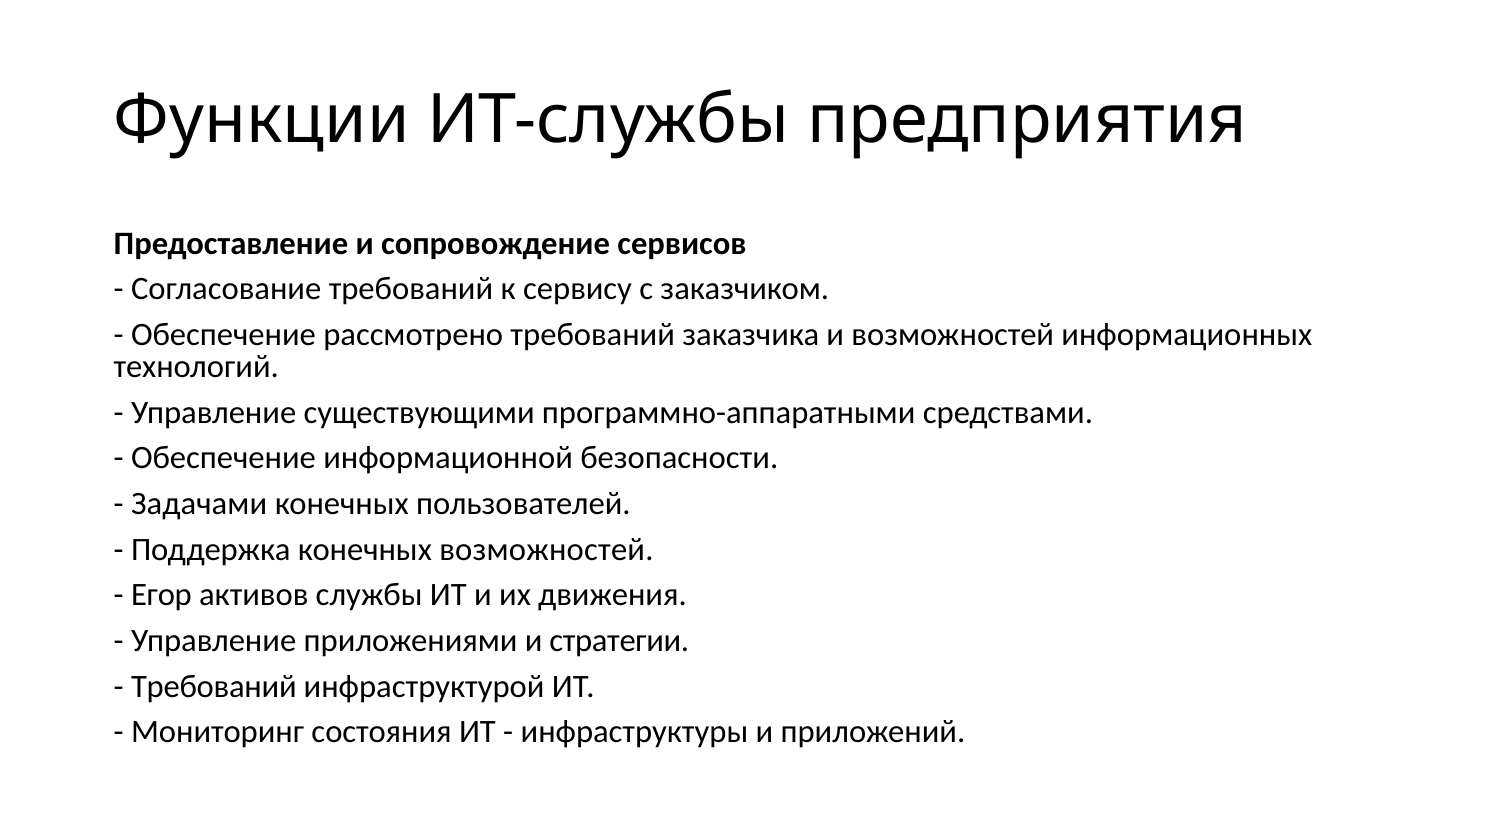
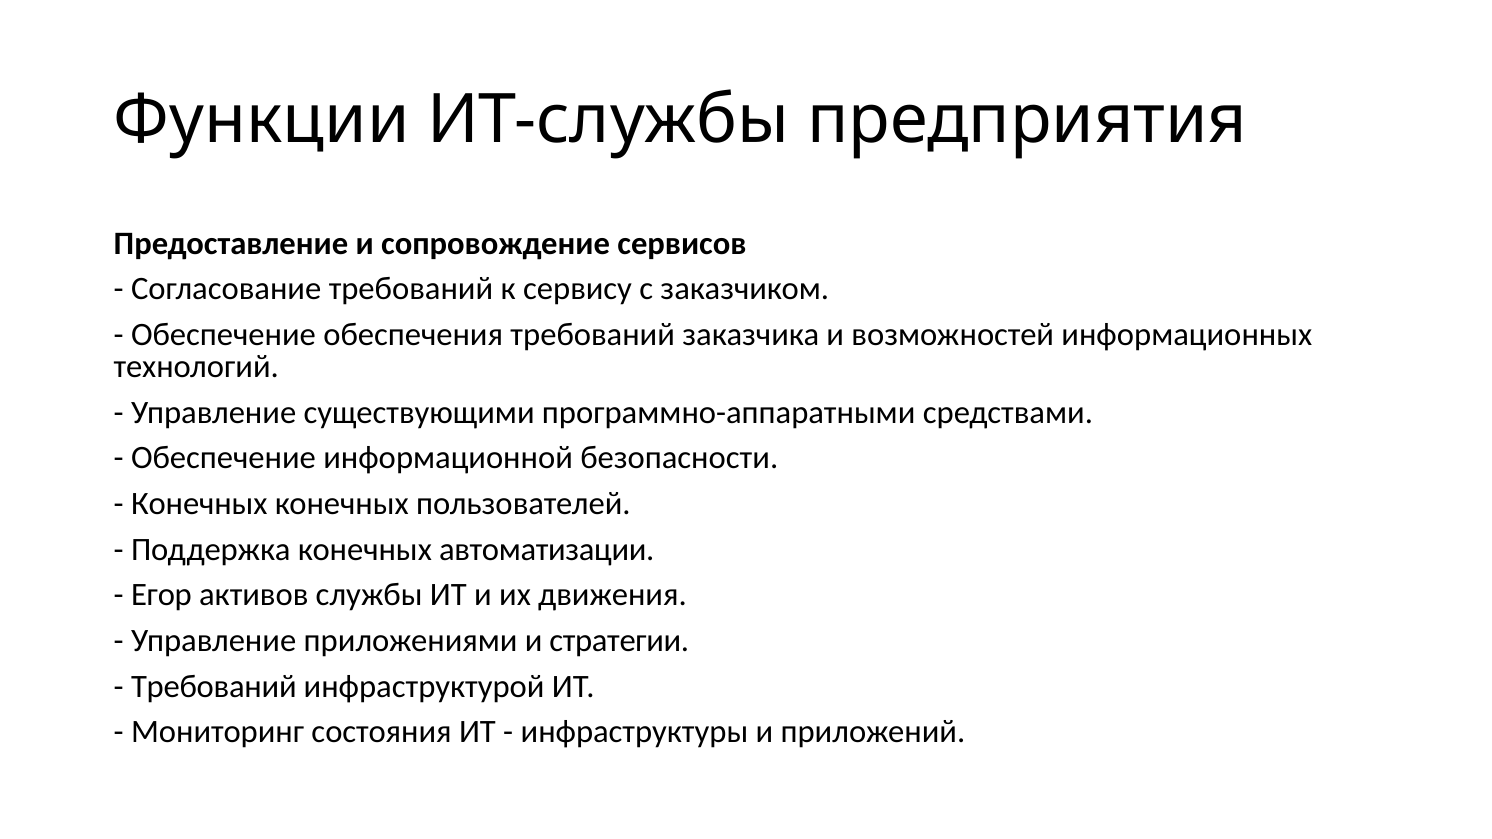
рассмотрено: рассмотрено -> обеспечения (413, 335)
Задачами: Задачами -> Конечных (199, 504)
конечных возможностей: возможностей -> автоматизации (547, 549)
